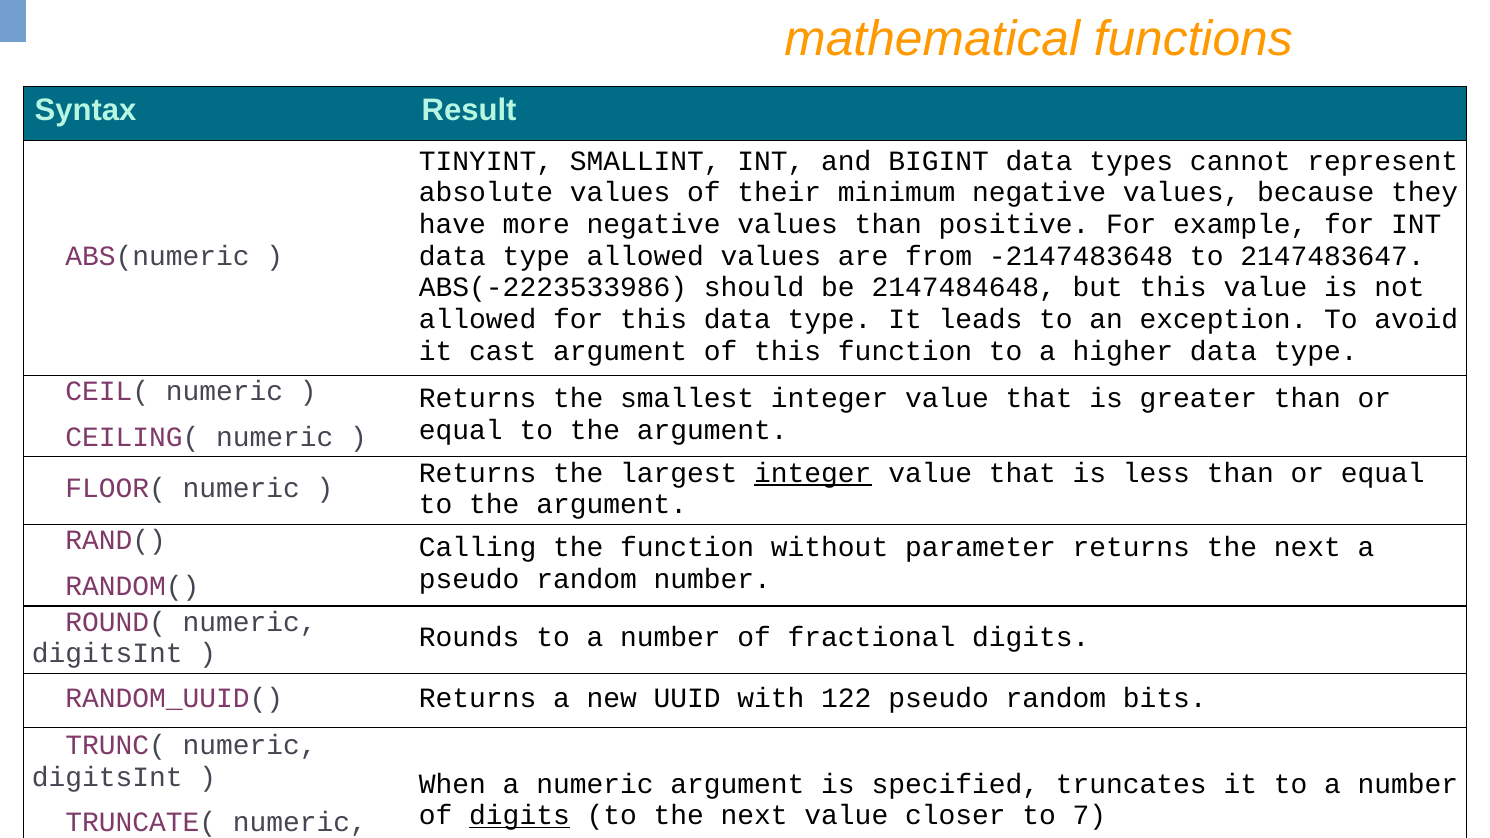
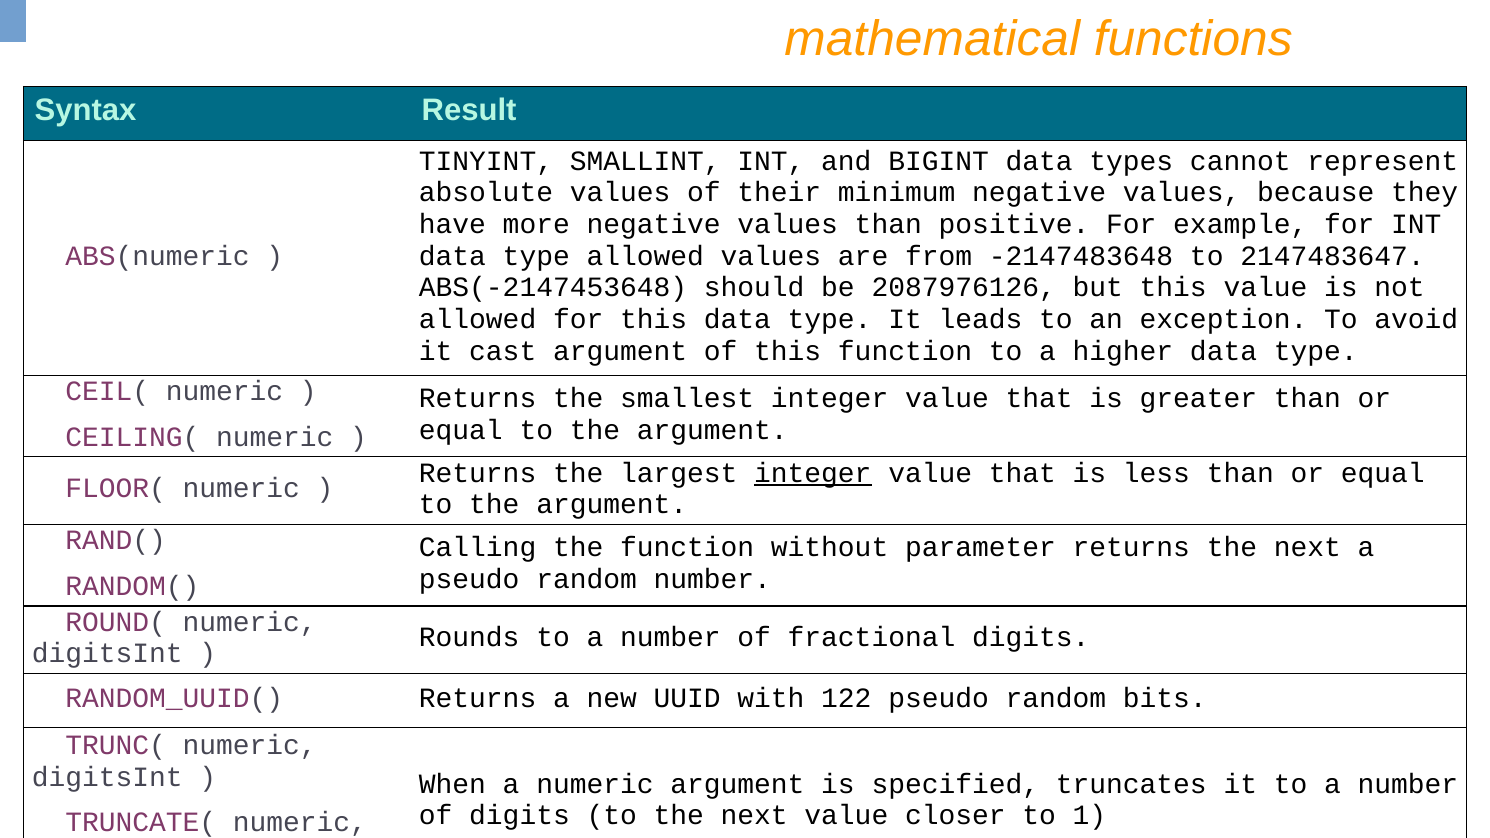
ABS(-2223533986: ABS(-2223533986 -> ABS(-2147453648 (553, 288)
2147484648: 2147484648 -> 2087976126 (964, 288)
digits underline: present -> none (520, 816)
7: 7 -> 1 (1089, 816)
